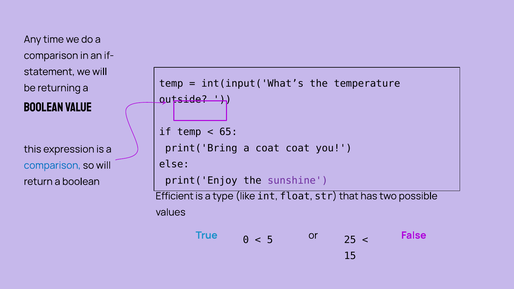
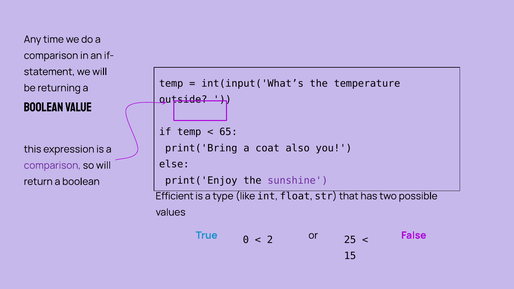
coat coat: coat -> also (298, 148)
comparison colour: blue -> purple (52, 165)
5: 5 -> 2 (270, 240)
